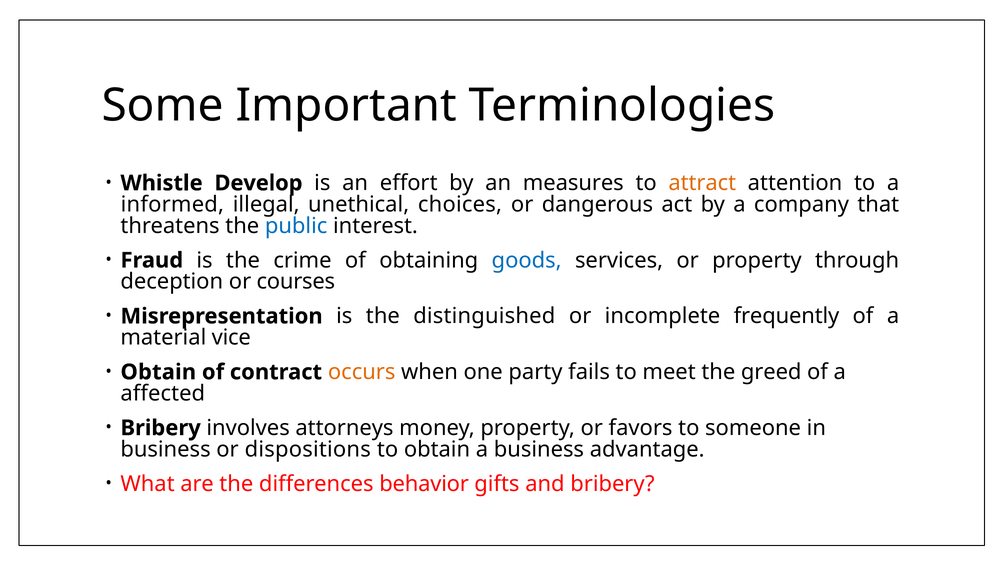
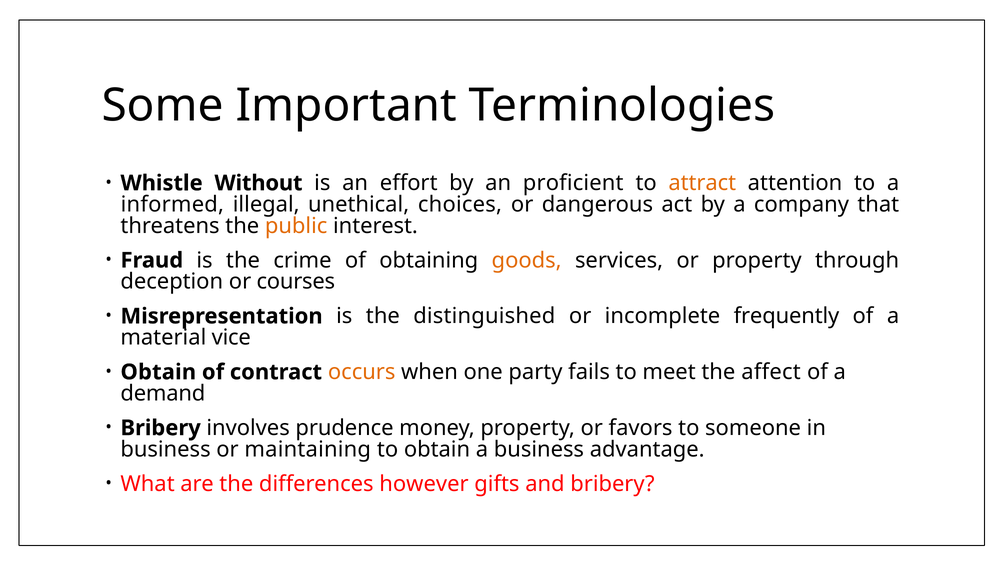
Develop: Develop -> Without (259, 183)
measures: measures -> proficient (573, 183)
public colour: blue -> orange (296, 226)
goods colour: blue -> orange (527, 260)
greed: greed -> affect (771, 372)
affected: affected -> demand (163, 393)
attorneys: attorneys -> prudence (345, 428)
dispositions: dispositions -> maintaining (308, 449)
behavior: behavior -> however (424, 484)
